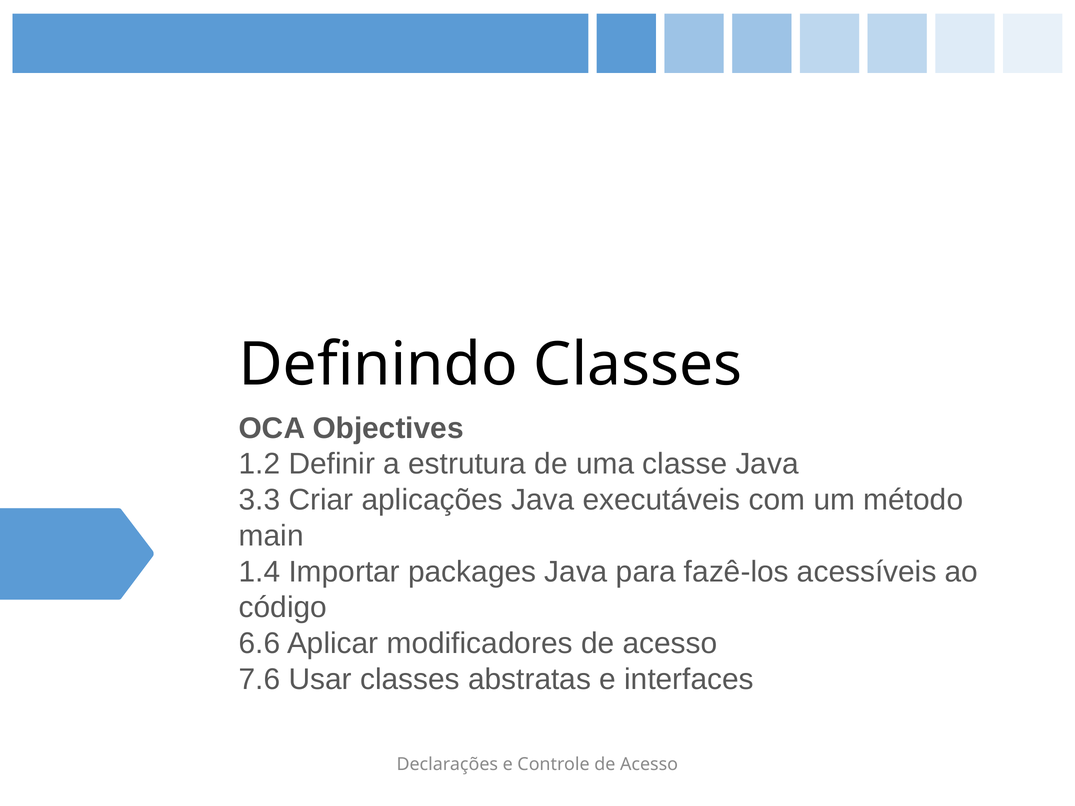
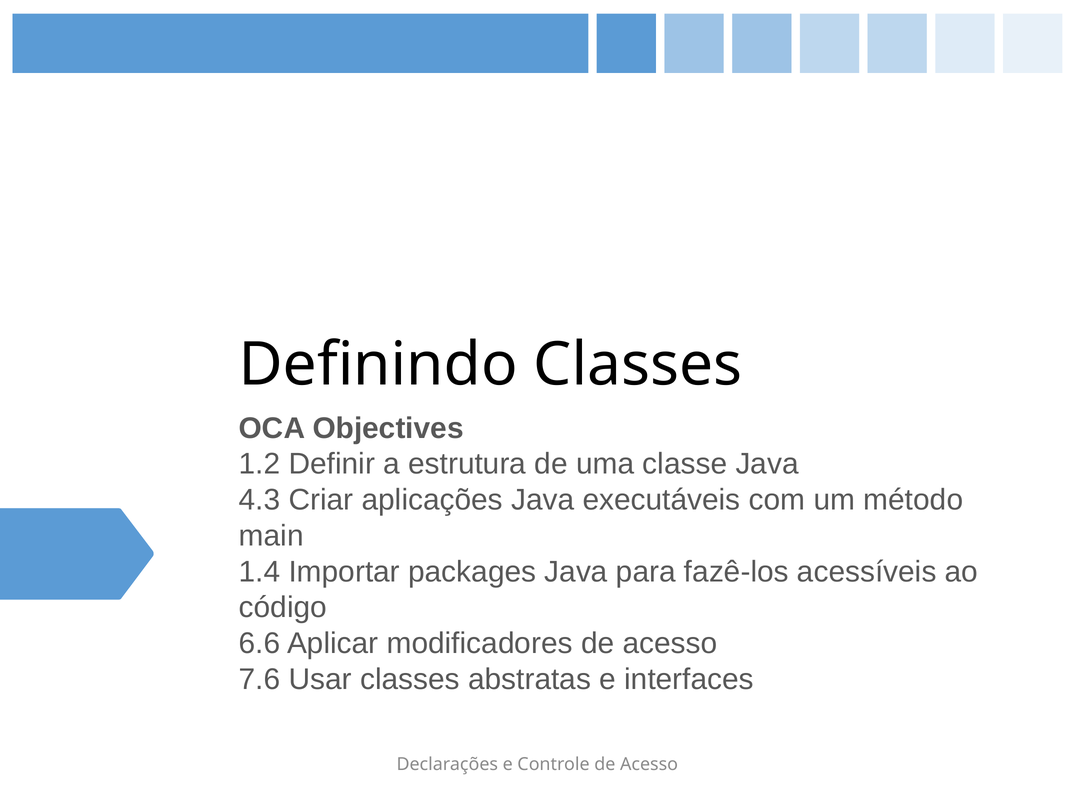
3.3: 3.3 -> 4.3 (260, 500)
